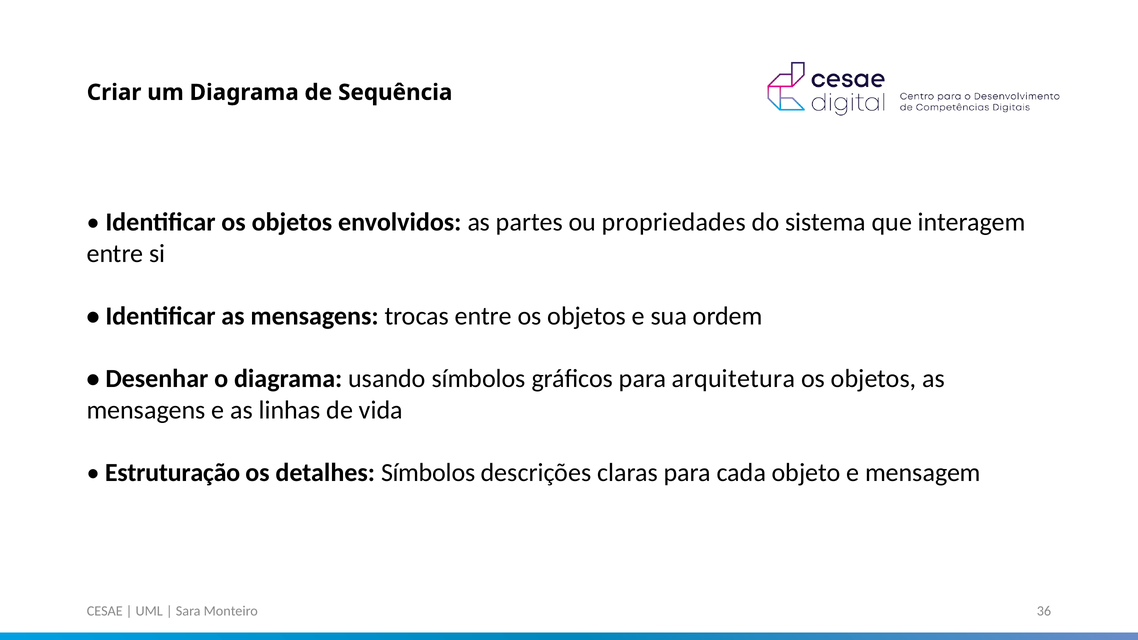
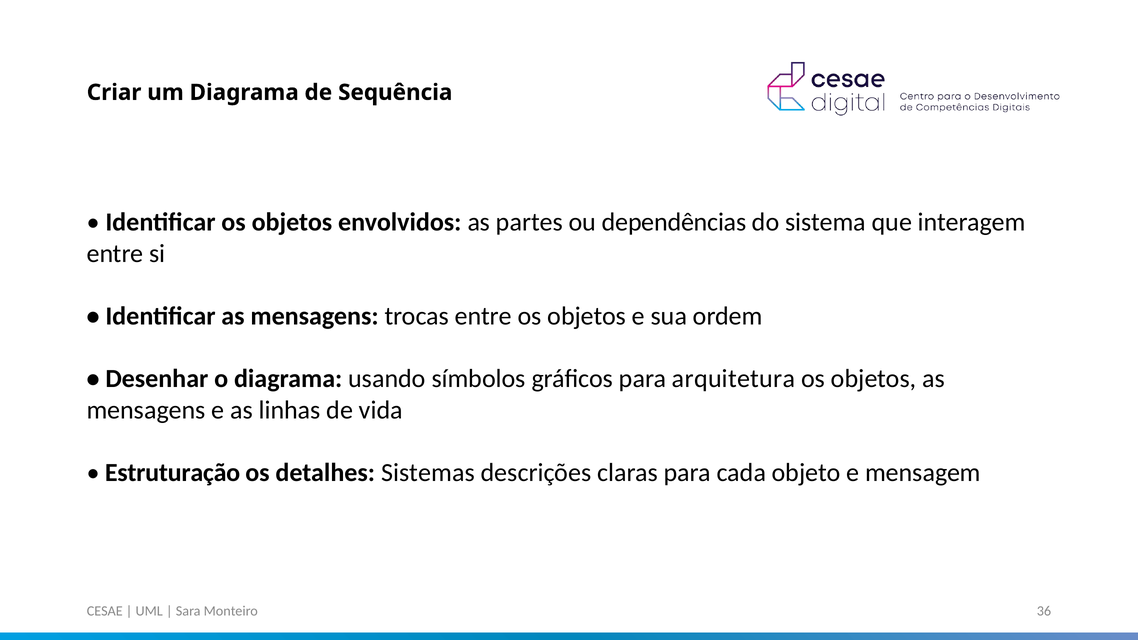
propriedades: propriedades -> dependências (674, 222)
detalhes Símbolos: Símbolos -> Sistemas (428, 473)
